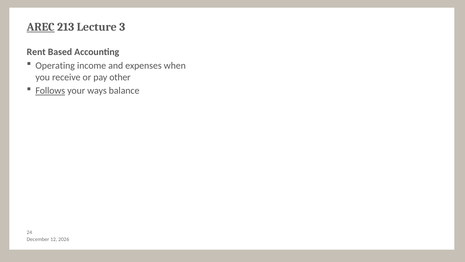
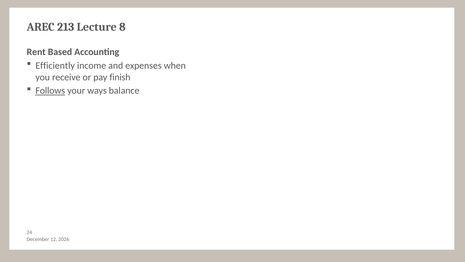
AREC underline: present -> none (41, 27)
3: 3 -> 8 (122, 27)
Operating: Operating -> Efficiently (55, 65)
other: other -> finish (120, 77)
